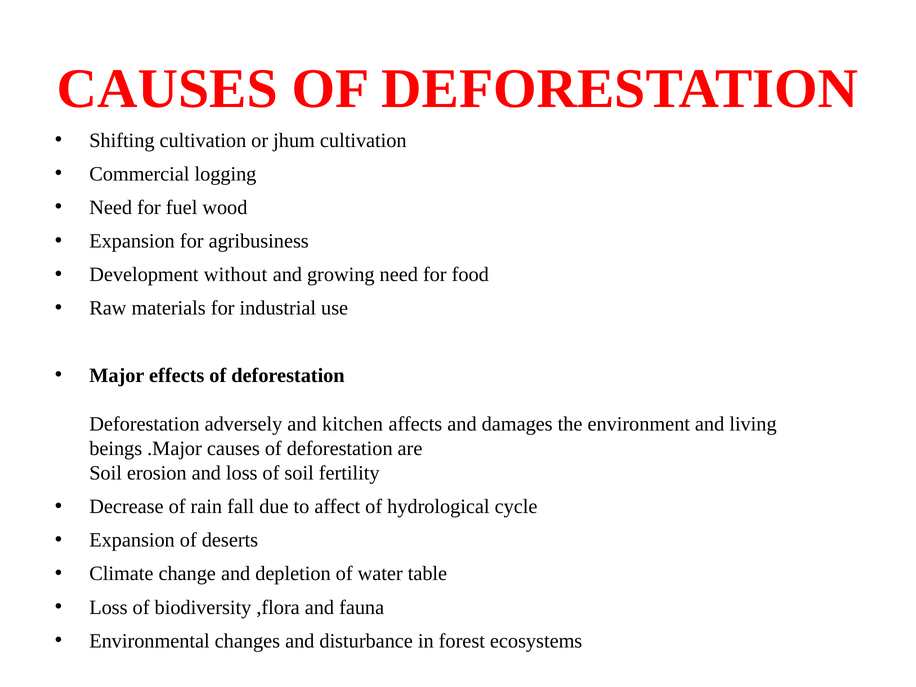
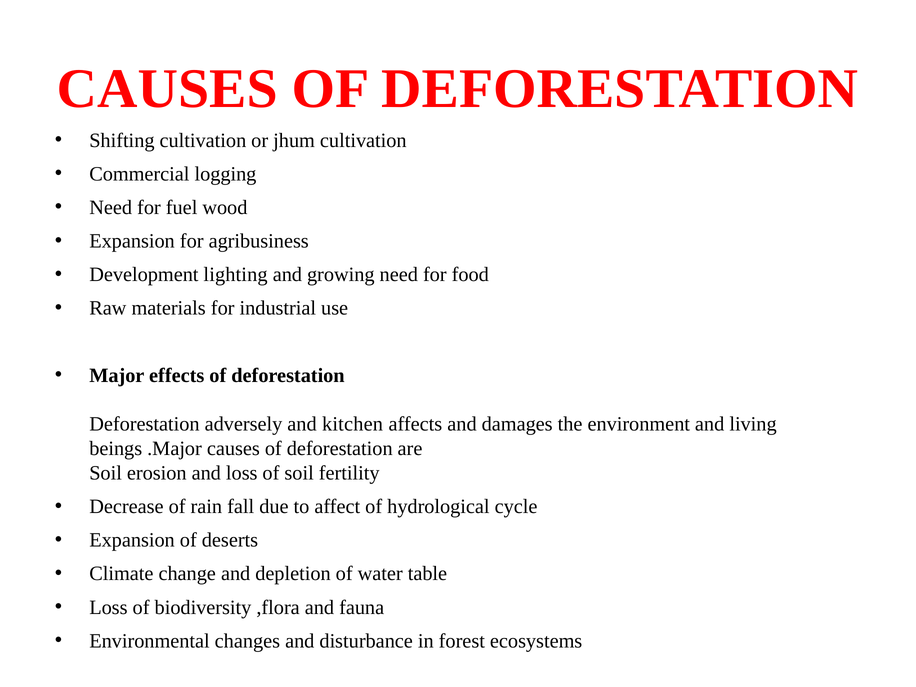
without: without -> lighting (236, 275)
